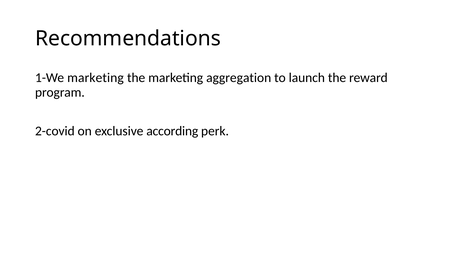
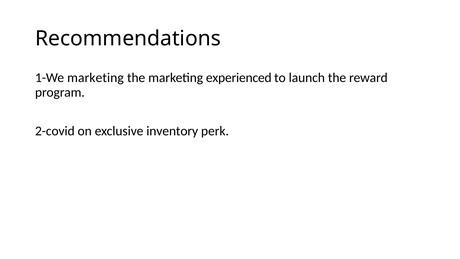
aggregation: aggregation -> experienced (239, 78)
according: according -> inventory (172, 131)
